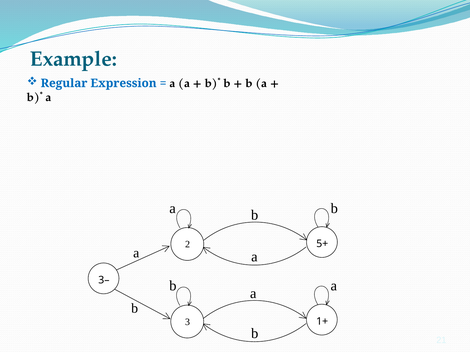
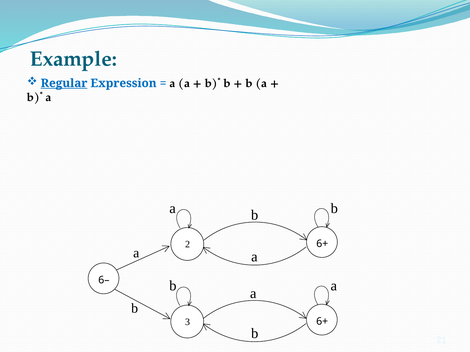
Regular underline: none -> present (64, 83)
5+: 5+ -> 6+ (322, 244)
3–: 3– -> 6– (104, 281)
1+: 1+ -> 6+ (322, 322)
